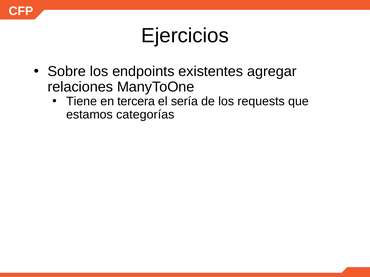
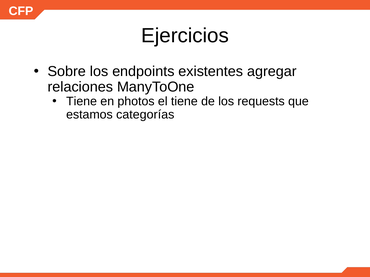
tercera: tercera -> photos (136, 101)
el sería: sería -> tiene (184, 101)
